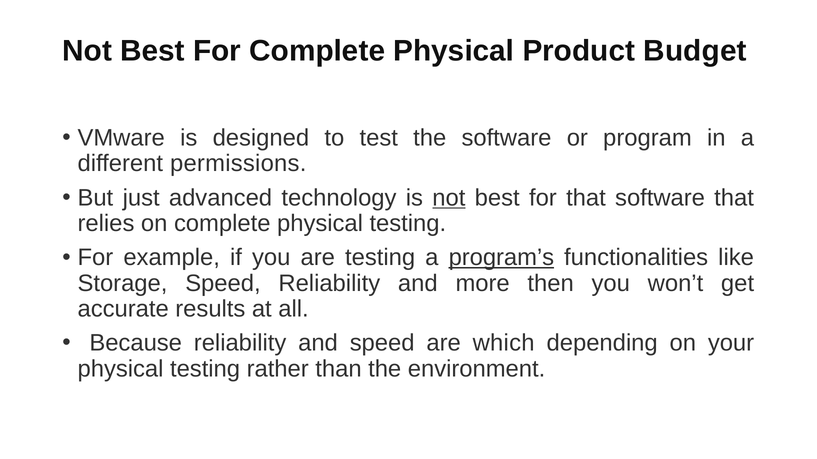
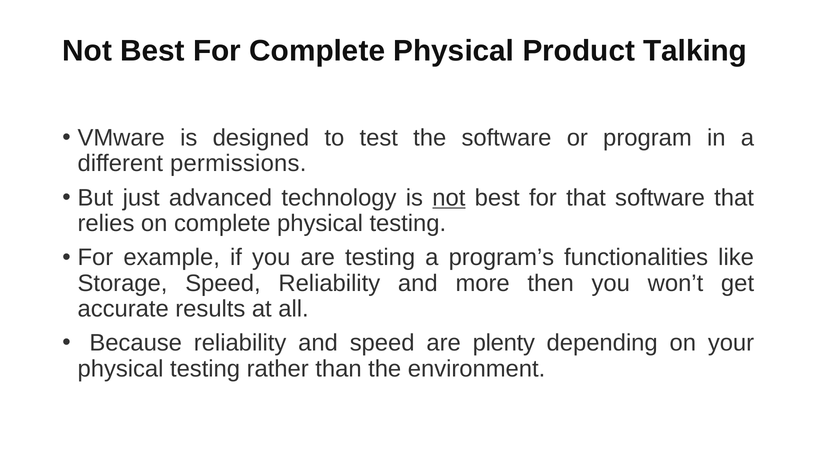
Budget: Budget -> Talking (695, 51)
program’s underline: present -> none (501, 258)
which: which -> plenty (504, 343)
